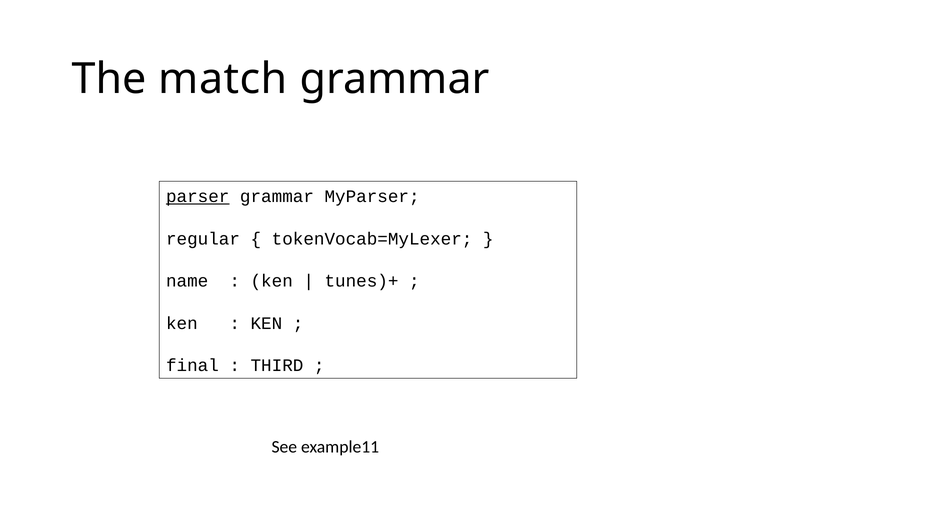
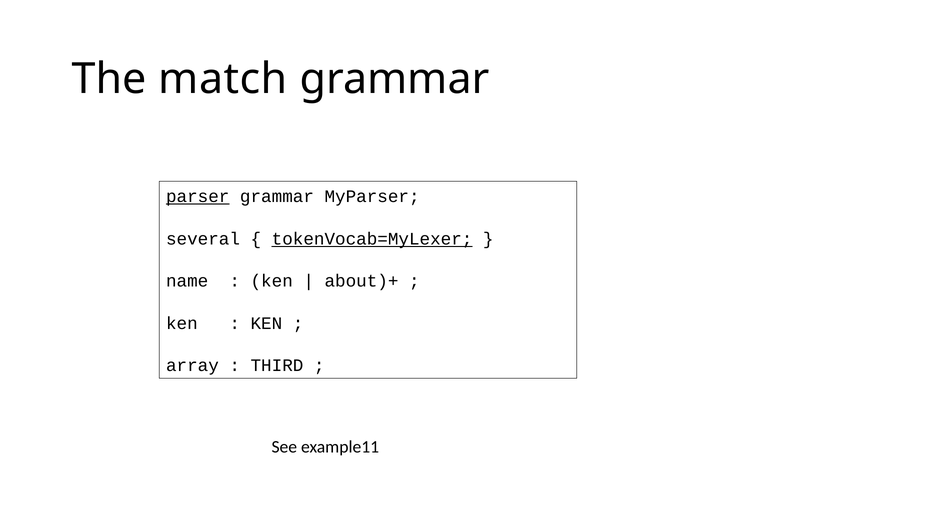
regular: regular -> several (203, 239)
tokenVocab=MyLexer underline: none -> present (372, 239)
tunes)+: tunes)+ -> about)+ (361, 281)
final: final -> array (192, 366)
